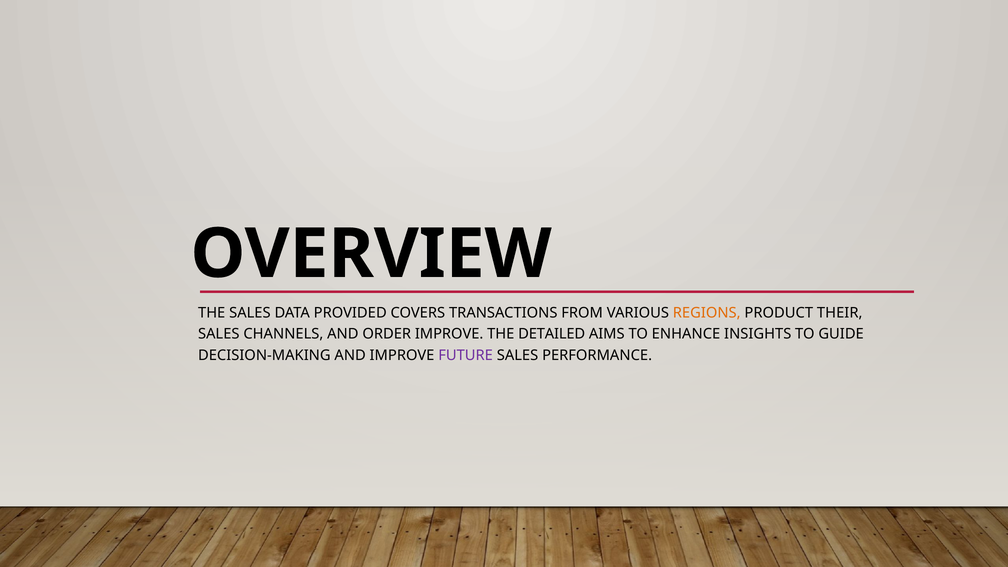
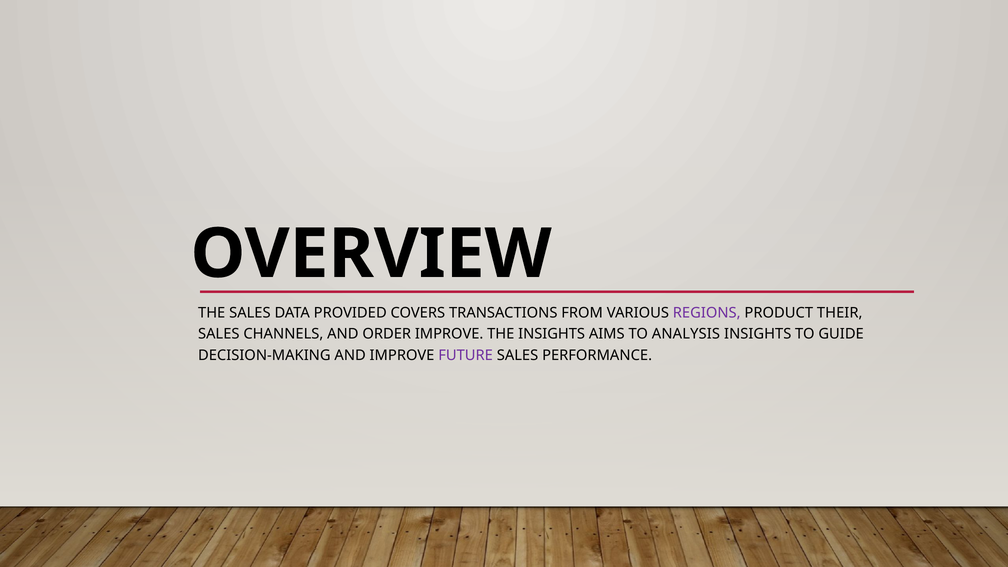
REGIONS colour: orange -> purple (707, 313)
THE DETAILED: DETAILED -> INSIGHTS (552, 334)
ENHANCE: ENHANCE -> ANALYSIS (686, 334)
